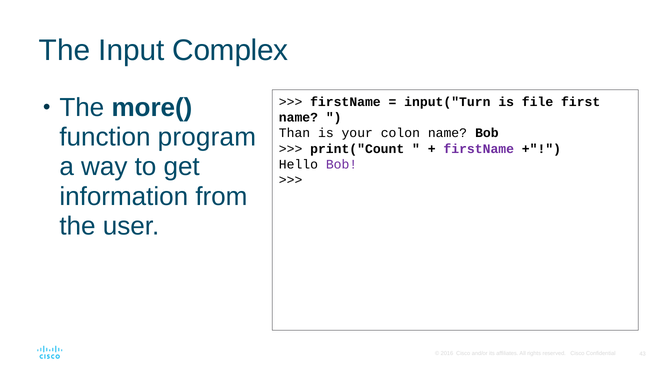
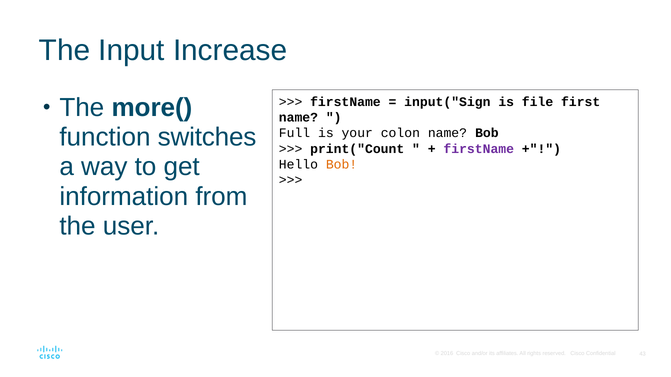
Complex: Complex -> Increase (230, 51)
input("Turn: input("Turn -> input("Sign (447, 102)
program: program -> switches (207, 137)
Than: Than -> Full (295, 133)
Bob colour: purple -> orange (342, 165)
